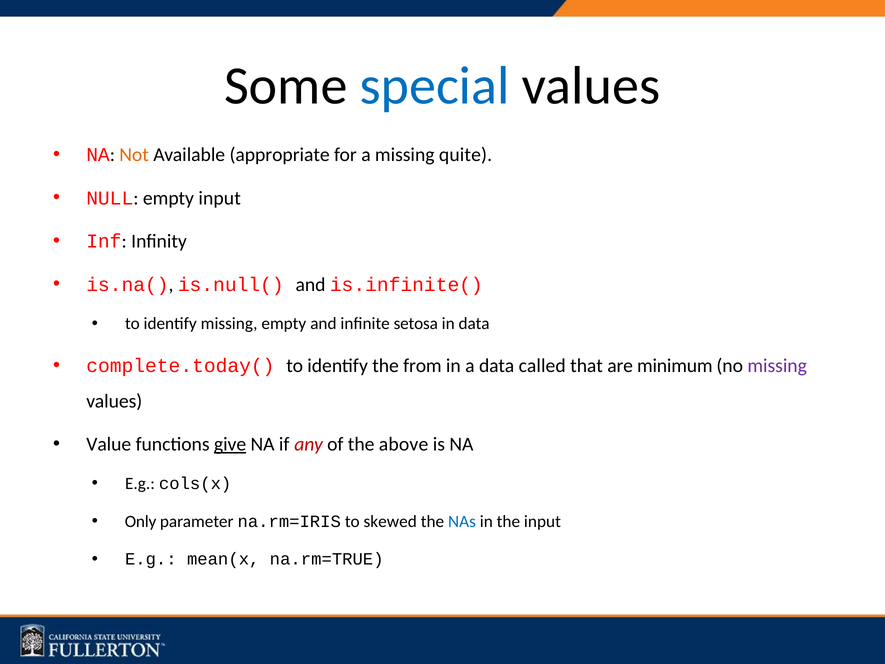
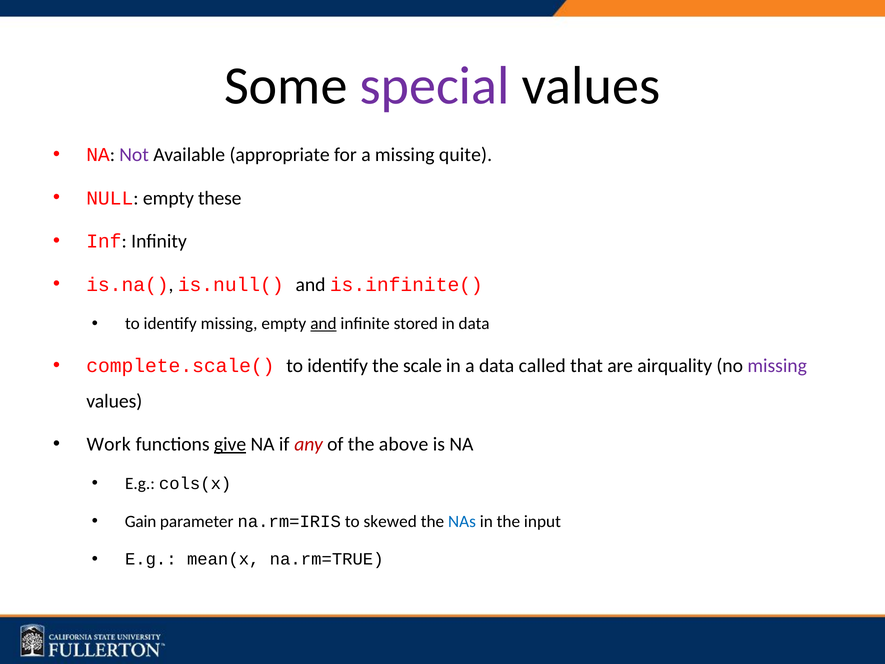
special colour: blue -> purple (435, 86)
Not colour: orange -> purple (134, 155)
empty input: input -> these (220, 198)
and underline: none -> present (323, 324)
setosa: setosa -> stored (416, 324)
complete.today(: complete.today( -> complete.scale( (180, 366)
from: from -> scale (422, 366)
minimum: minimum -> airquality (675, 366)
Value: Value -> Work (109, 444)
Only: Only -> Gain (141, 521)
